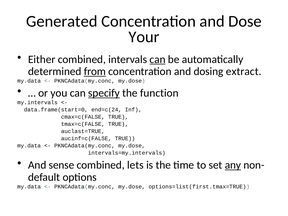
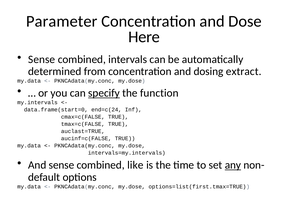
Generated: Generated -> Parameter (62, 21)
Your: Your -> Here (144, 37)
Either: Either -> Sense (42, 59)
can underline: present -> none (158, 59)
from underline: present -> none (95, 71)
lets: lets -> like (135, 165)
